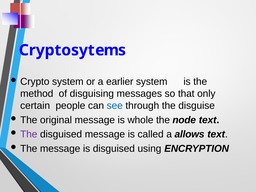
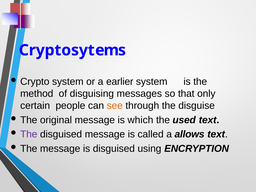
see colour: blue -> orange (115, 106)
whole: whole -> which (140, 120)
node: node -> used (184, 120)
